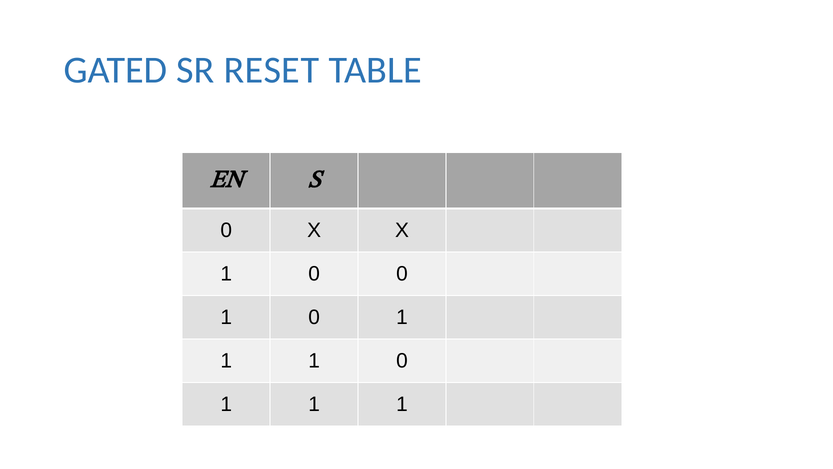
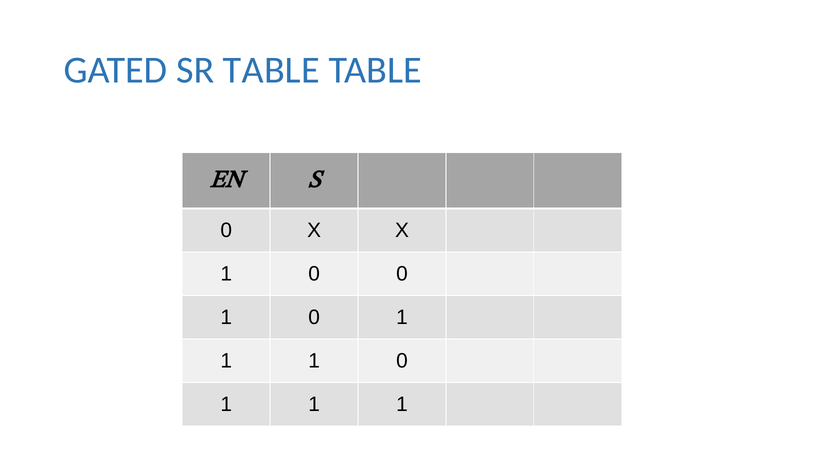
SR RESET: RESET -> TABLE (271, 70)
